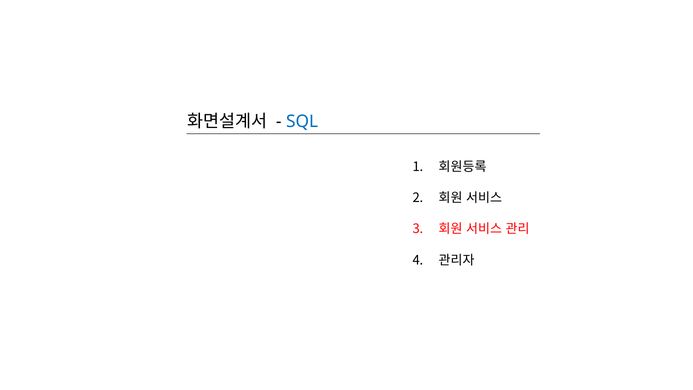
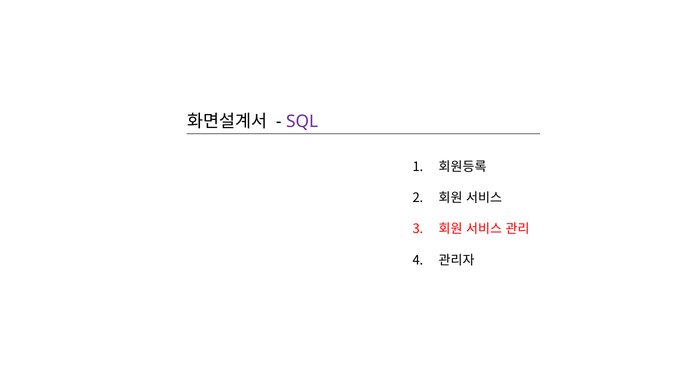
SQL colour: blue -> purple (302, 121)
